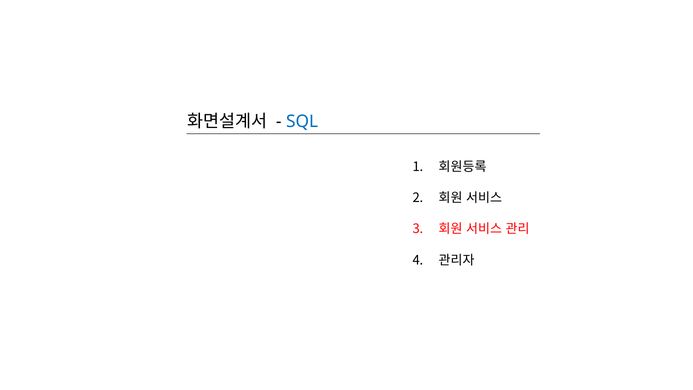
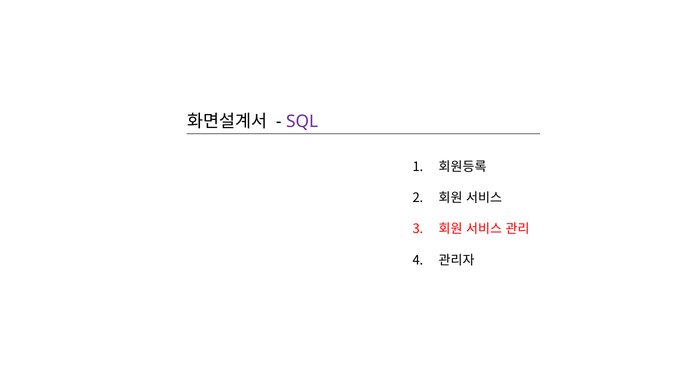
SQL colour: blue -> purple (302, 121)
